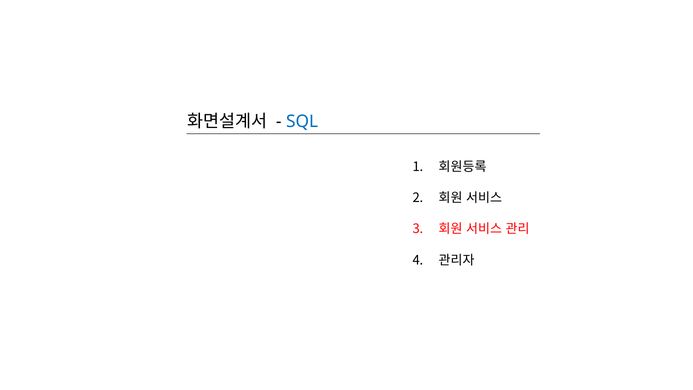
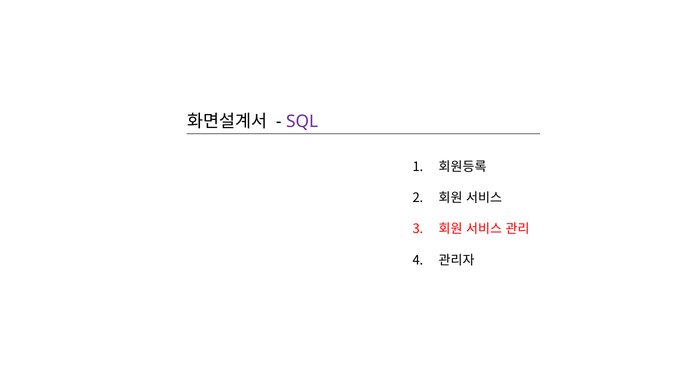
SQL colour: blue -> purple (302, 121)
